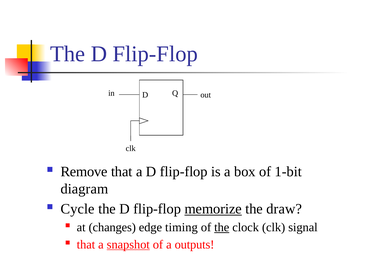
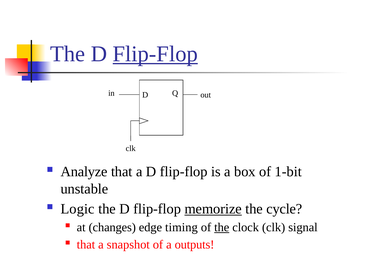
Flip-Flop underline: none -> present (155, 54)
Remove: Remove -> Analyze (84, 171)
diagram: diagram -> unstable (84, 189)
Cycle: Cycle -> Logic (78, 209)
draw: draw -> cycle (284, 209)
snapshot underline: present -> none (128, 244)
